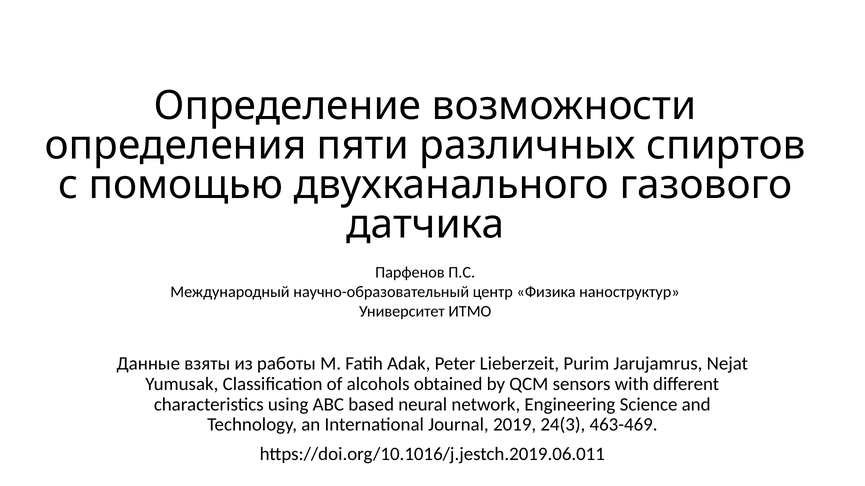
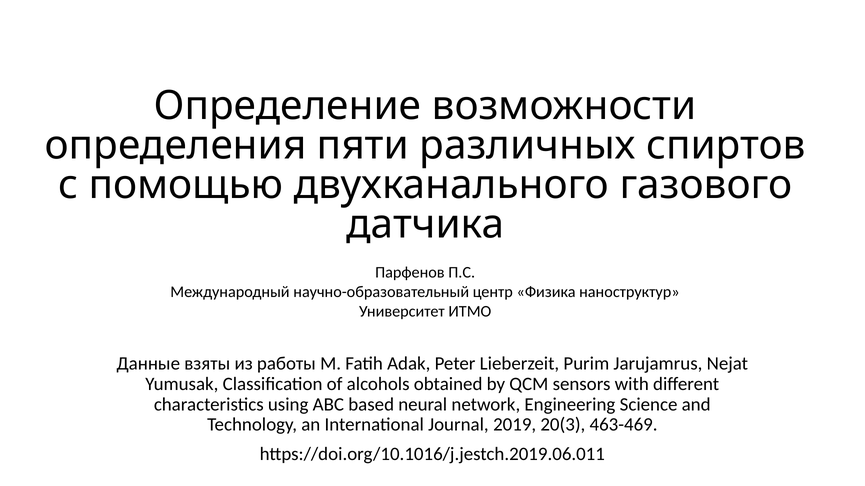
24(3: 24(3 -> 20(3 (563, 425)
